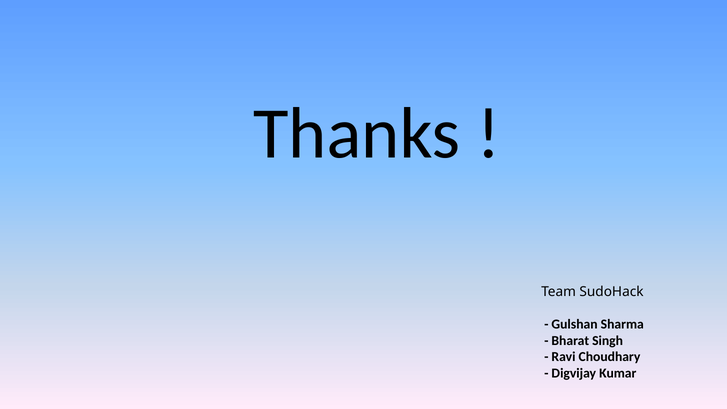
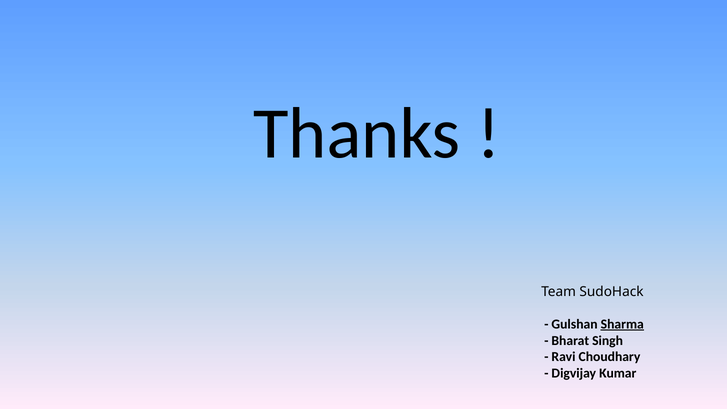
Sharma underline: none -> present (622, 324)
